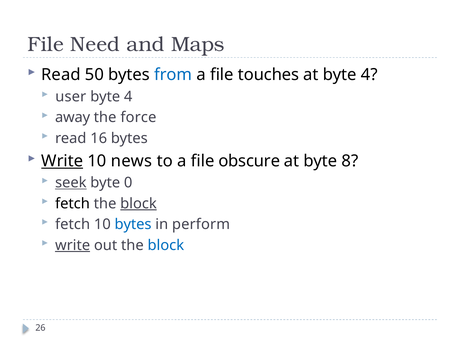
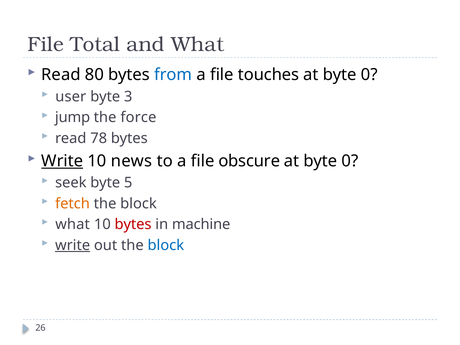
Need: Need -> Total (95, 44)
and Maps: Maps -> What (198, 44)
50: 50 -> 80 (94, 75)
4: 4 -> 0 (369, 75)
4: 4 -> 3 (128, 97)
away: away -> jump (73, 117)
16: 16 -> 78 (99, 138)
8: 8 -> 0 (350, 161)
seek underline: present -> none (71, 183)
0: 0 -> 5 (128, 183)
fetch colour: black -> orange (72, 204)
block underline: present -> none (138, 204)
fetch: fetch -> what (73, 224)
bytes colour: blue -> red (133, 224)
perform: perform -> machine (201, 224)
